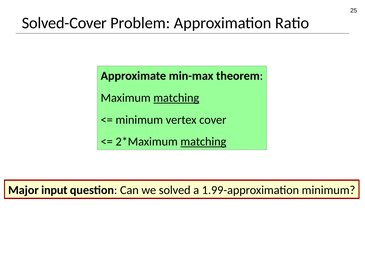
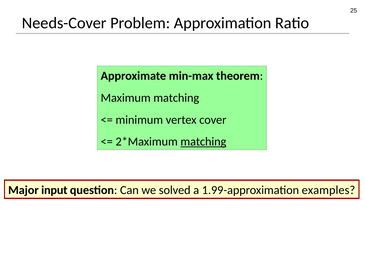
Solved-Cover: Solved-Cover -> Needs-Cover (64, 23)
matching underline: present -> none (176, 98)
1.99-approximation minimum: minimum -> examples (328, 190)
